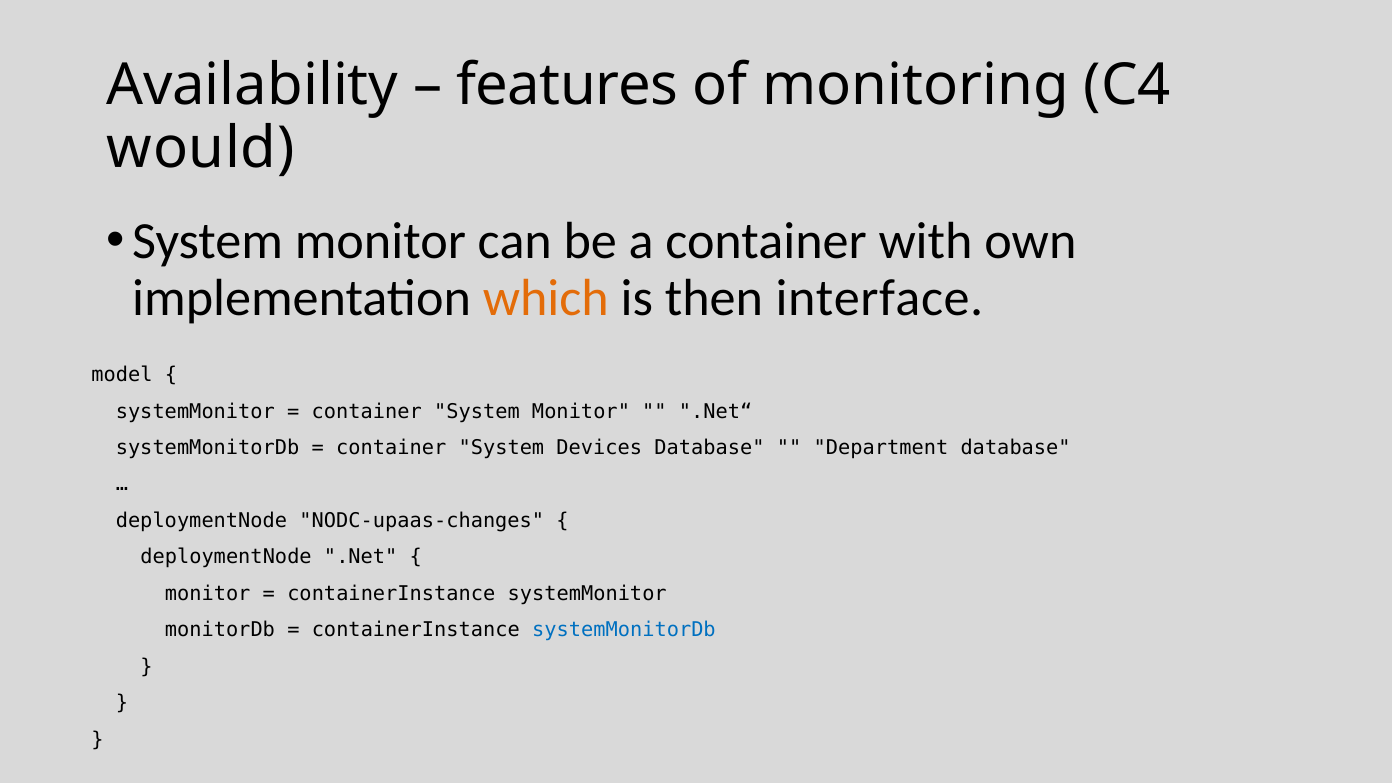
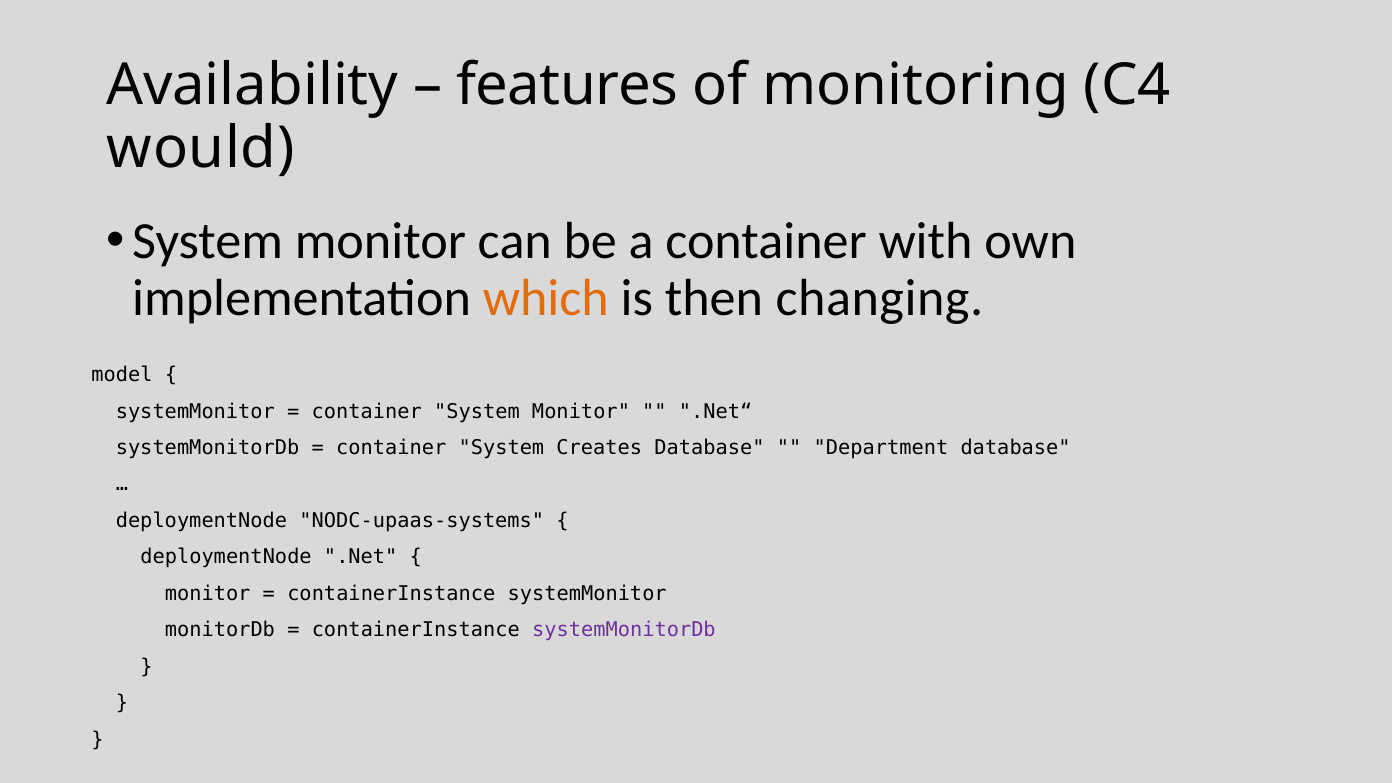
interface: interface -> changing (879, 298)
Devices: Devices -> Creates (599, 448)
NODC-upaas-changes: NODC-upaas-changes -> NODC-upaas-systems (422, 521)
systemMonitorDb colour: blue -> purple (624, 630)
